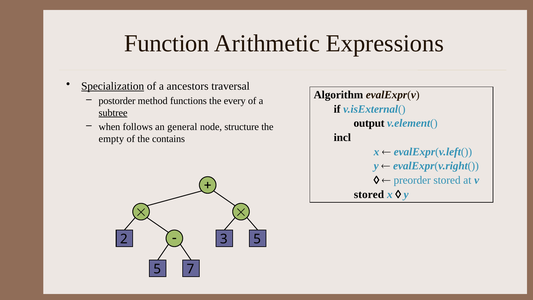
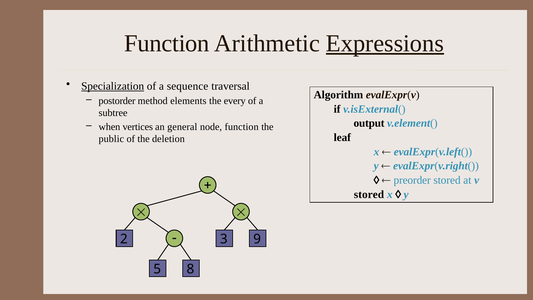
Expressions underline: none -> present (385, 43)
ancestors: ancestors -> sequence (188, 86)
functions: functions -> elements (188, 101)
subtree underline: present -> none (113, 113)
follows: follows -> vertices (138, 127)
node structure: structure -> function (242, 127)
incl: incl -> leaf (342, 137)
empty: empty -> public (111, 139)
contains: contains -> deletion (168, 139)
3 5: 5 -> 9 (257, 239)
7: 7 -> 8 (190, 269)
